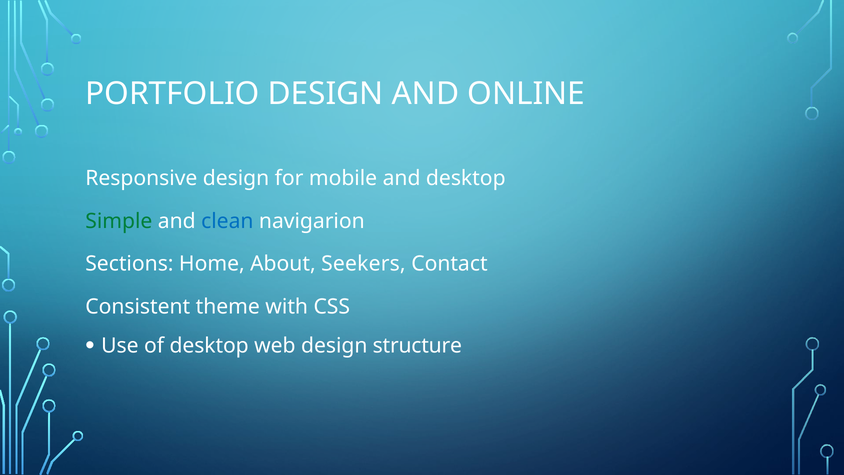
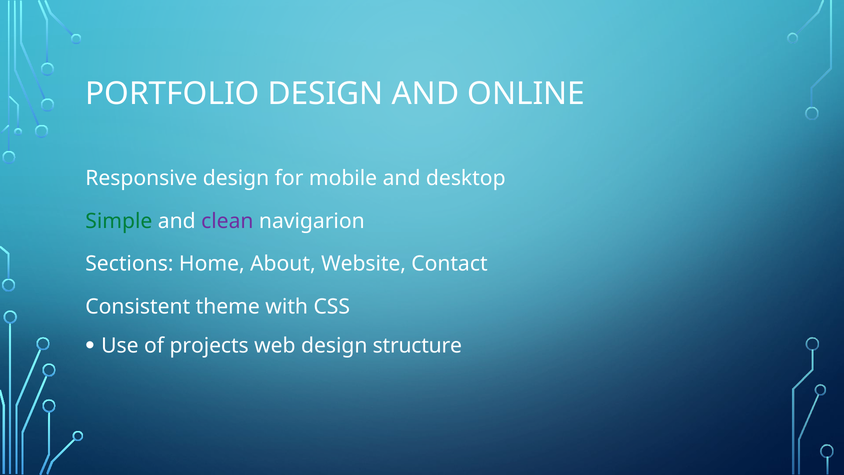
clean colour: blue -> purple (227, 221)
Seekers: Seekers -> Website (364, 264)
of desktop: desktop -> projects (209, 346)
